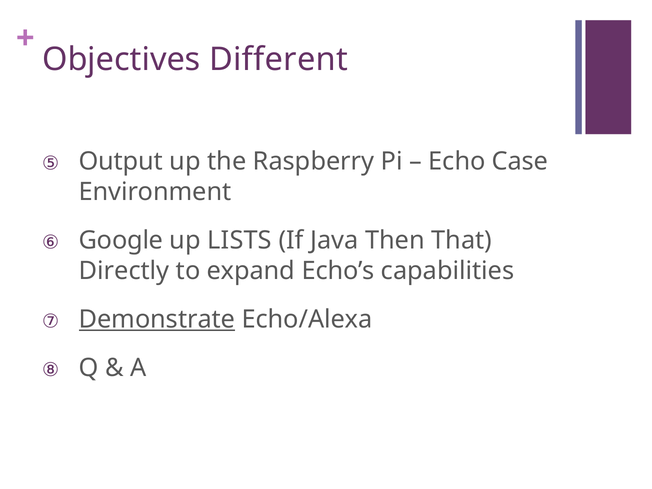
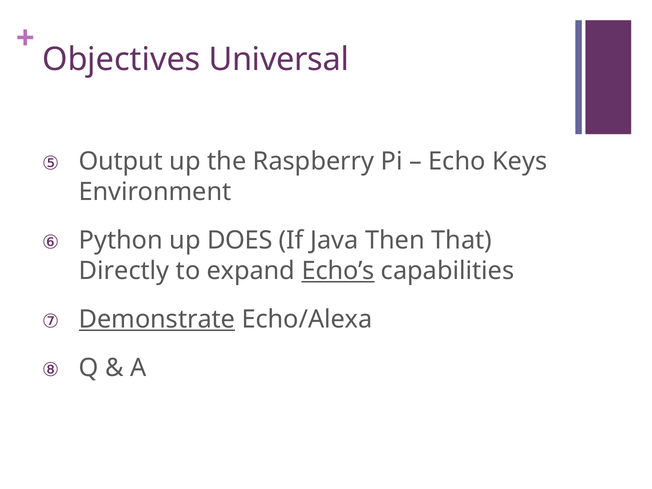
Different: Different -> Universal (279, 60)
Case: Case -> Keys (520, 161)
Google: Google -> Python (121, 240)
LISTS: LISTS -> DOES (240, 240)
Echo’s underline: none -> present (338, 271)
